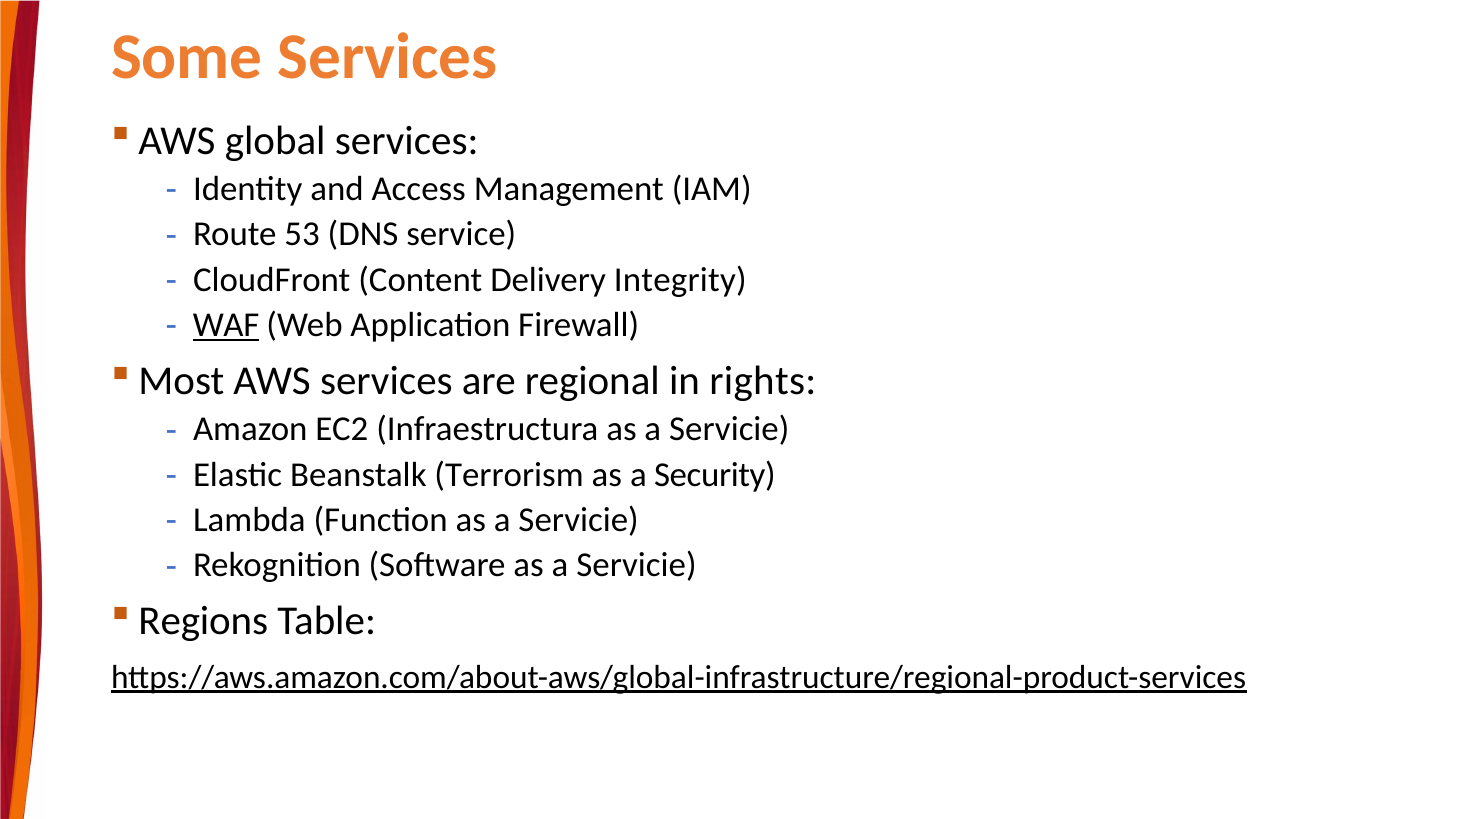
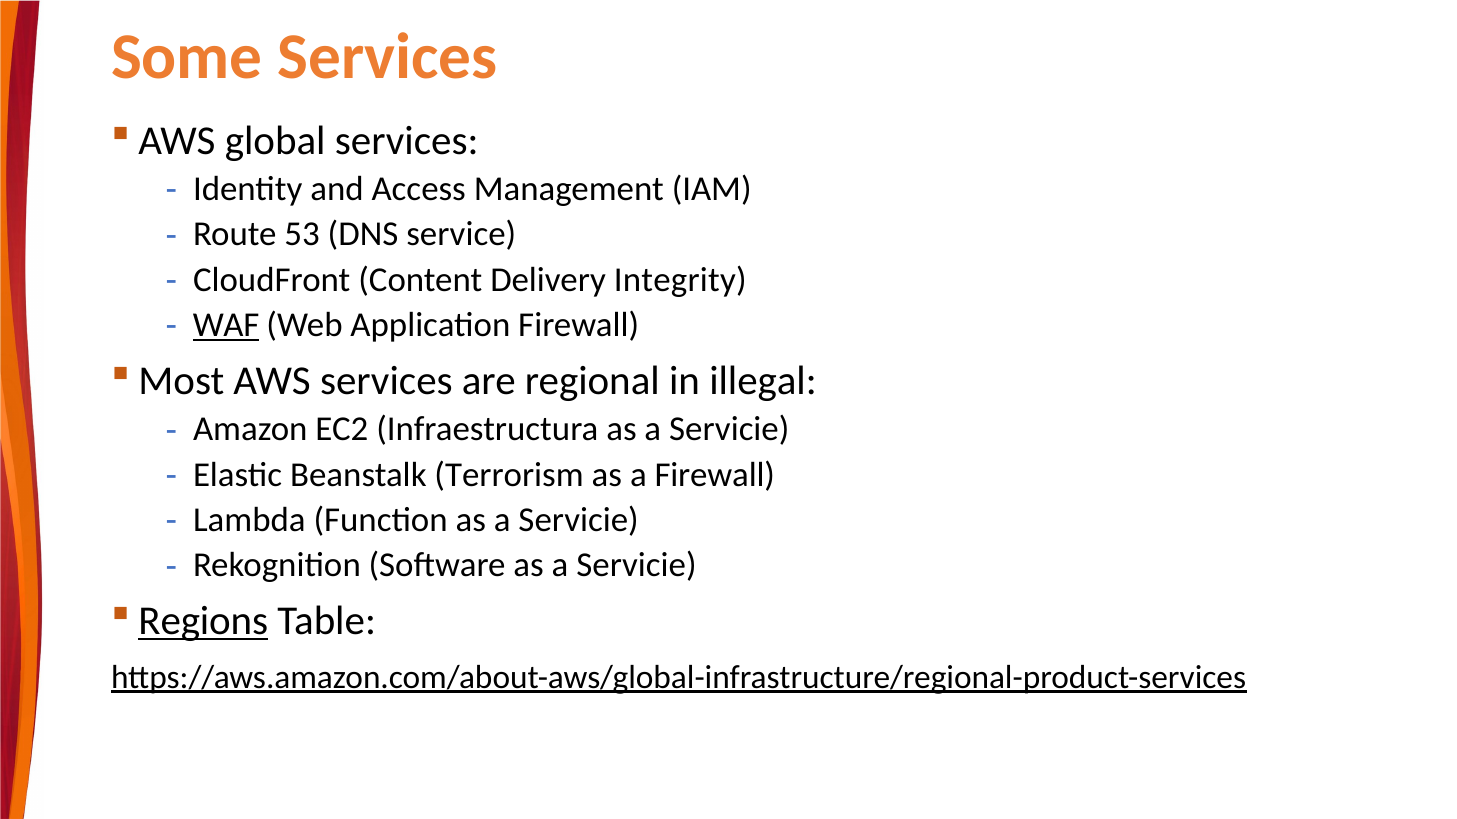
rights: rights -> illegal (763, 381)
a Security: Security -> Firewall (715, 475)
Regions underline: none -> present (203, 622)
